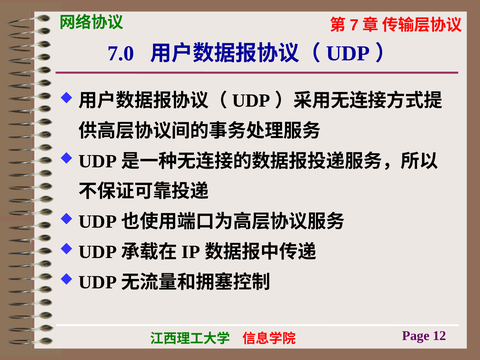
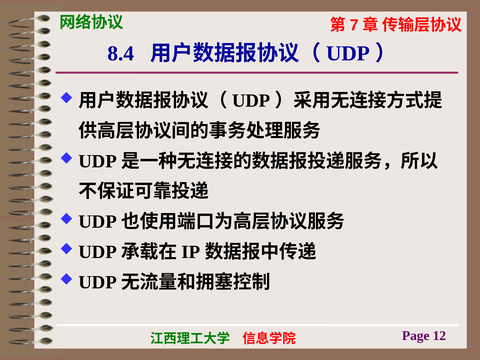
7.0: 7.0 -> 8.4 (121, 53)
